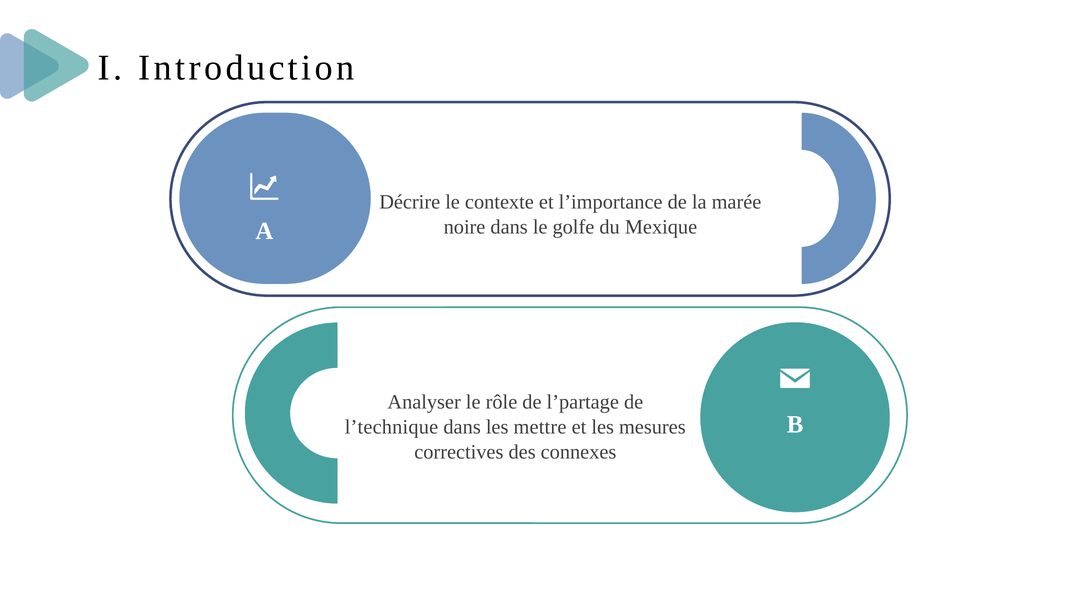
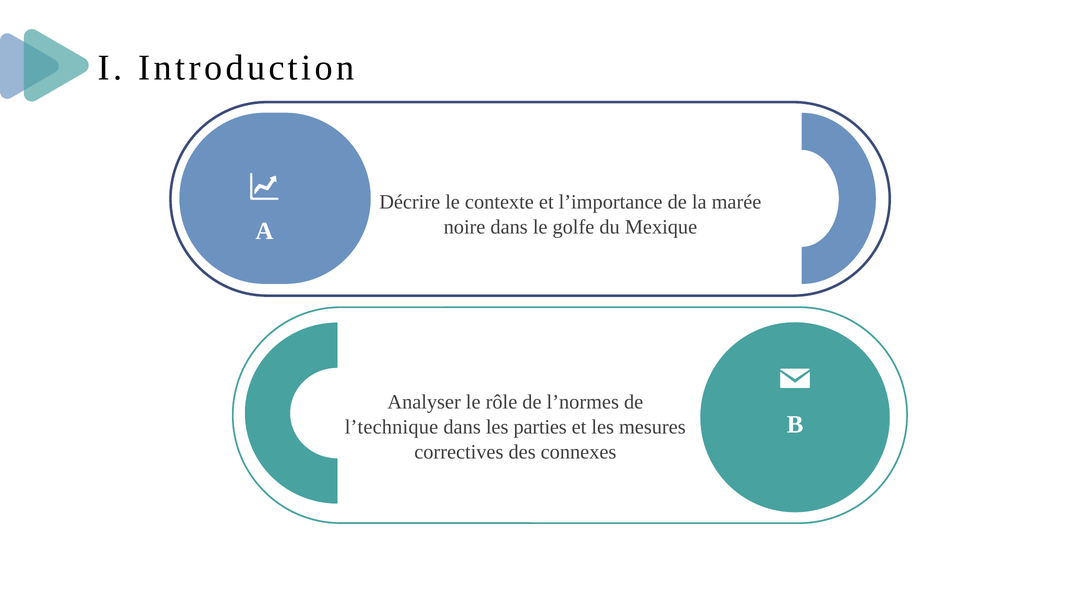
l’partage: l’partage -> l’normes (583, 402)
mettre: mettre -> parties (540, 427)
